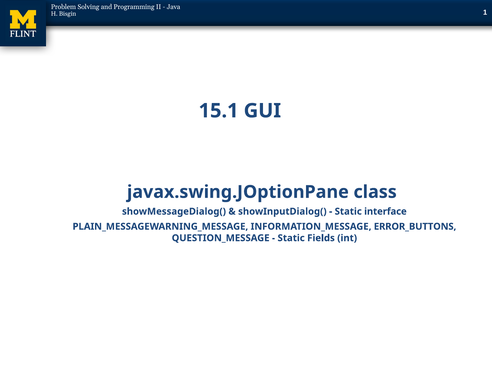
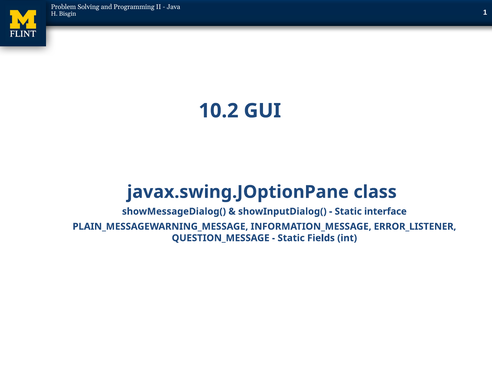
15.1: 15.1 -> 10.2 (219, 111)
ERROR_BUTTONS: ERROR_BUTTONS -> ERROR_LISTENER (415, 227)
